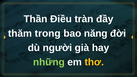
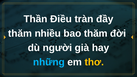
trong: trong -> nhiều (48, 33)
bao năng: năng -> thăm (96, 33)
những colour: light green -> light blue (49, 62)
